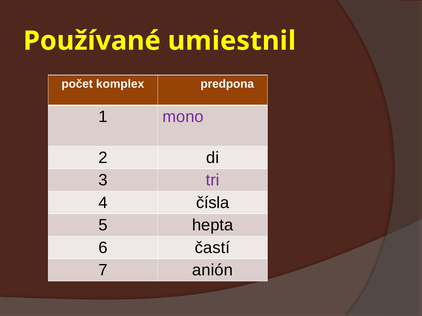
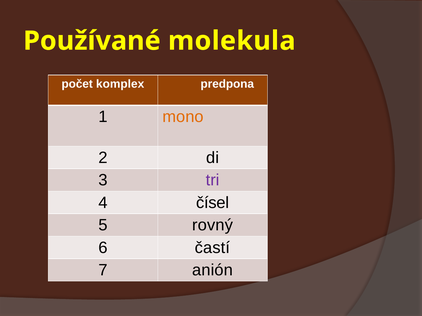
umiestnil: umiestnil -> molekula (232, 41)
mono colour: purple -> orange (183, 117)
čísla: čísla -> čísel (213, 203)
hepta: hepta -> rovný (213, 225)
